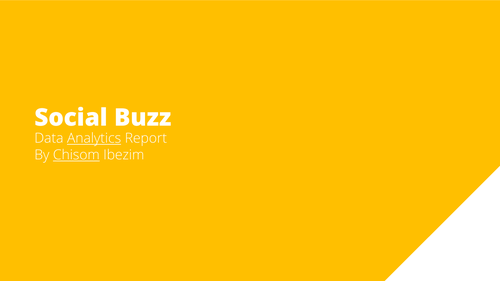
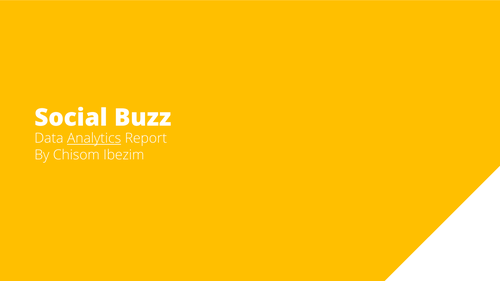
Chisom underline: present -> none (76, 155)
